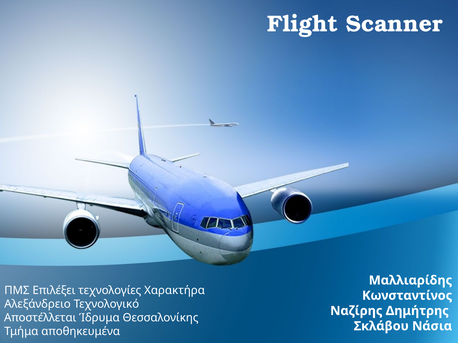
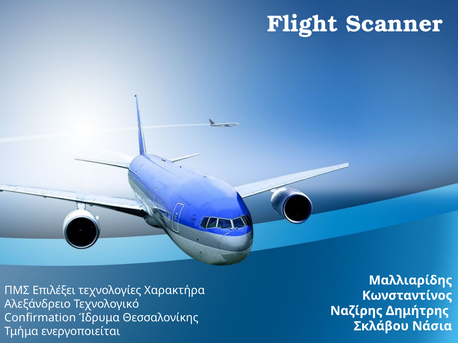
Αποστέλλεται: Αποστέλλεται -> Confirmation (40, 318)
αποθηκευμένα: αποθηκευμένα -> ενεργοποιείται (81, 332)
